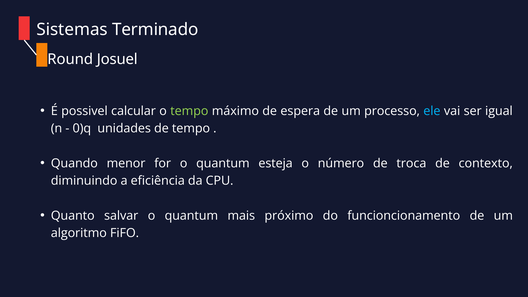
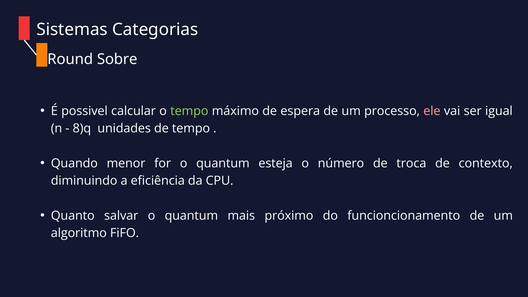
Terminado: Terminado -> Categorias (155, 29)
Josuel: Josuel -> Sobre (117, 59)
ele colour: light blue -> pink (432, 111)
0)q: 0)q -> 8)q (82, 128)
